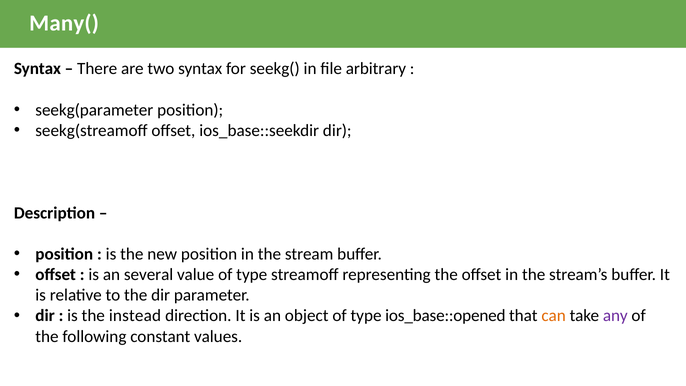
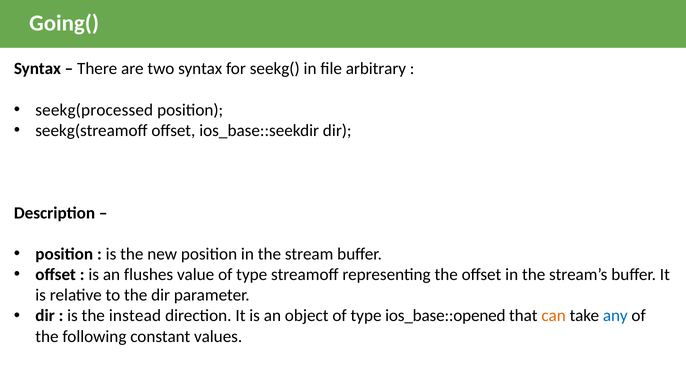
Many(: Many( -> Going( (64, 23)
seekg(parameter: seekg(parameter -> seekg(processed (94, 110)
several: several -> flushes (149, 275)
any colour: purple -> blue (615, 316)
